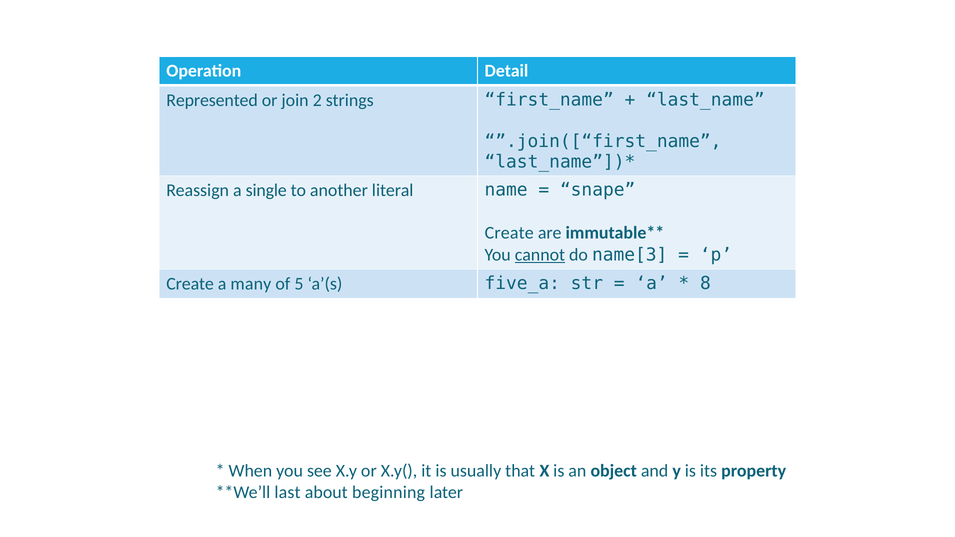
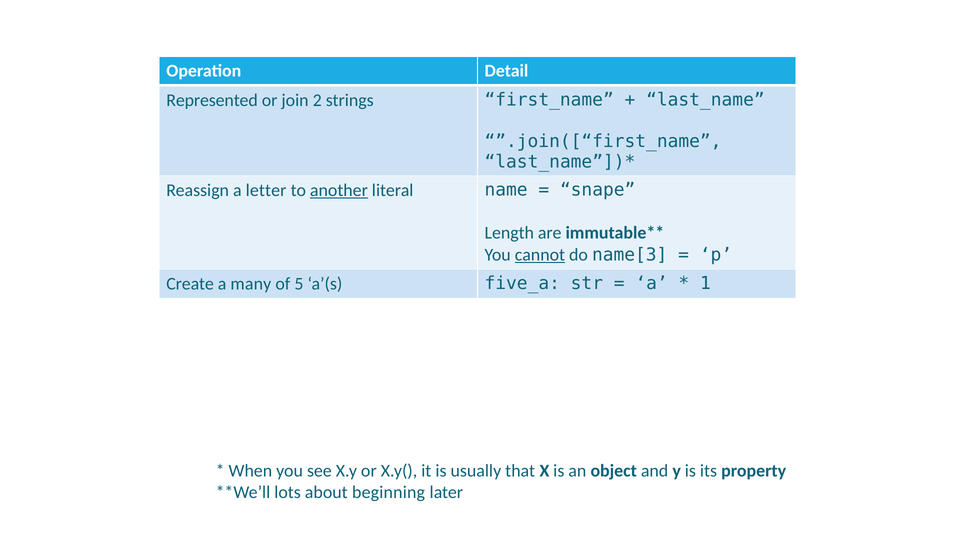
single: single -> letter (266, 190)
another underline: none -> present (339, 190)
Create: Create -> Length (509, 233)
8: 8 -> 1 (705, 284)
last: last -> lots (288, 492)
